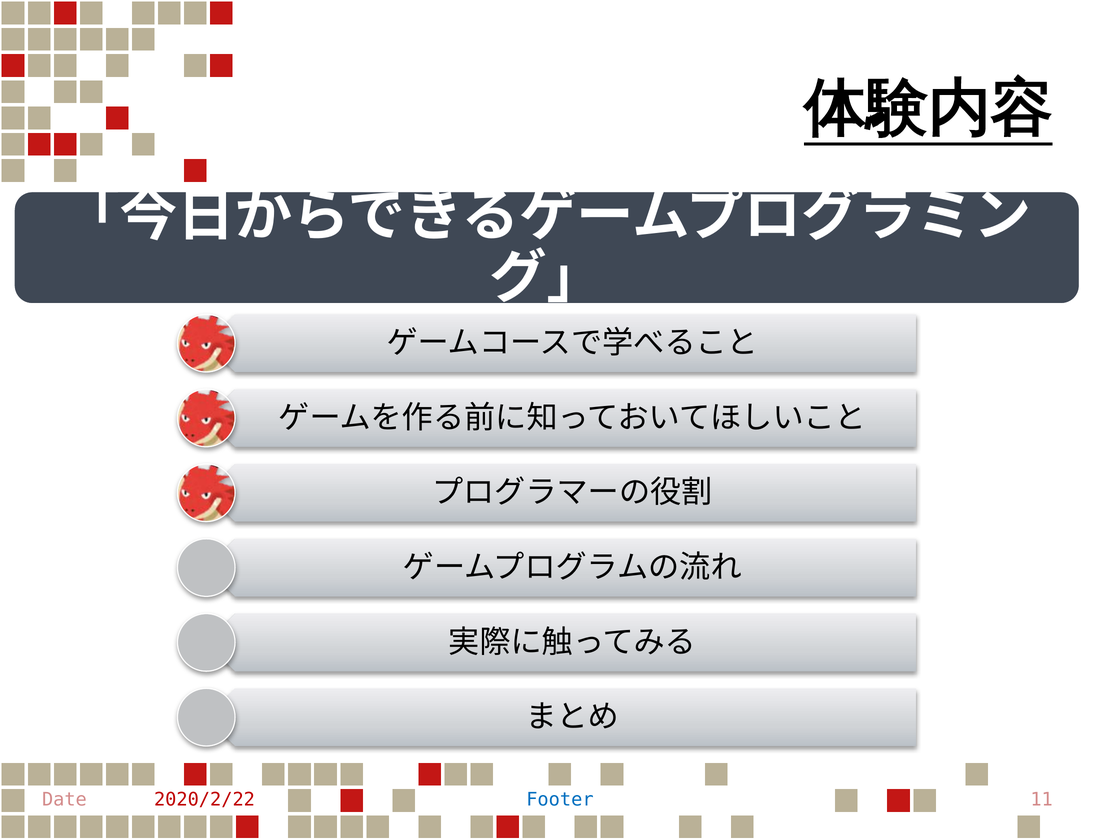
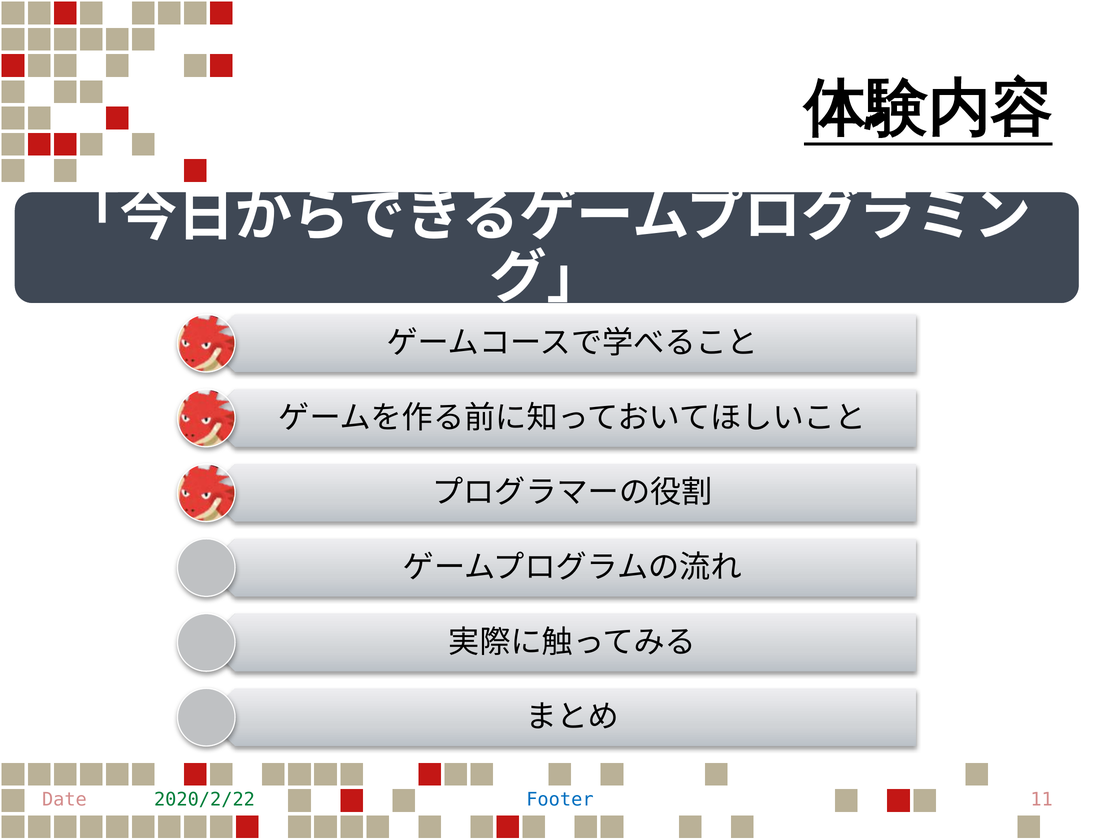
2020/2/22 colour: red -> green (204, 800)
